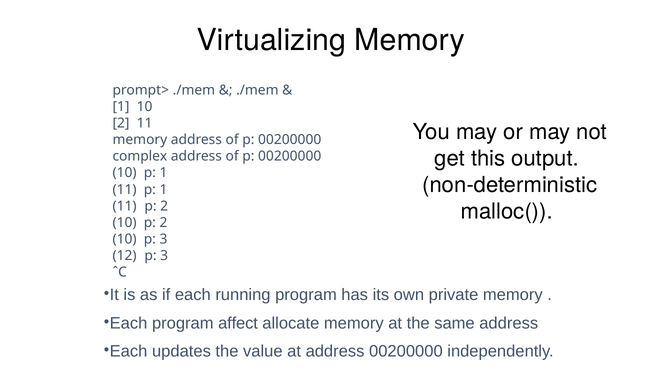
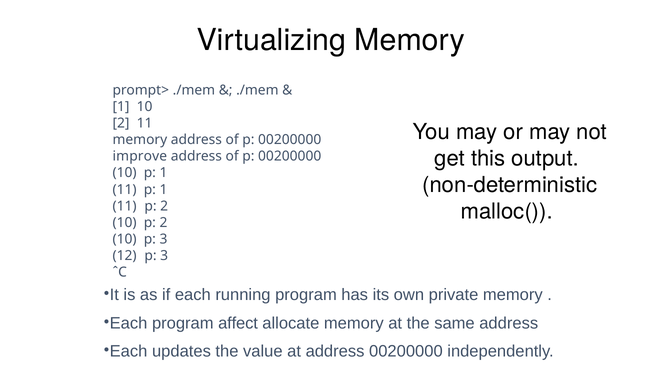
complex: complex -> improve (140, 157)
